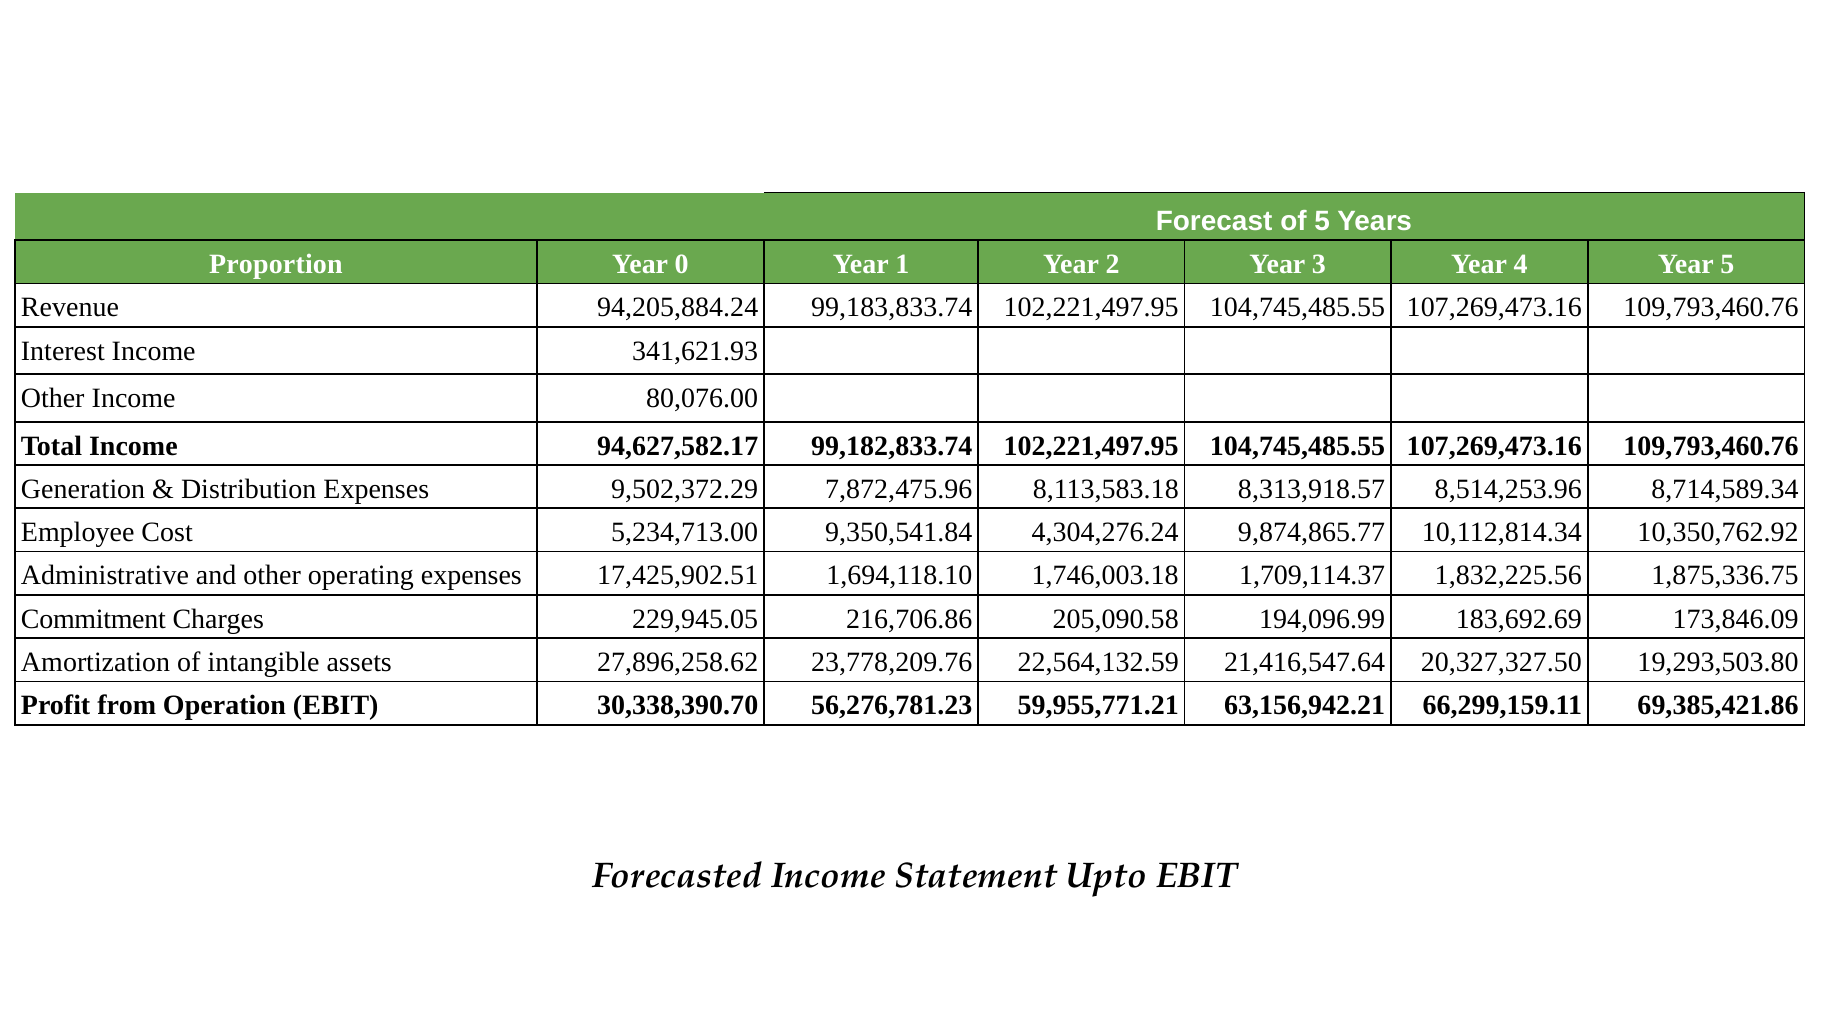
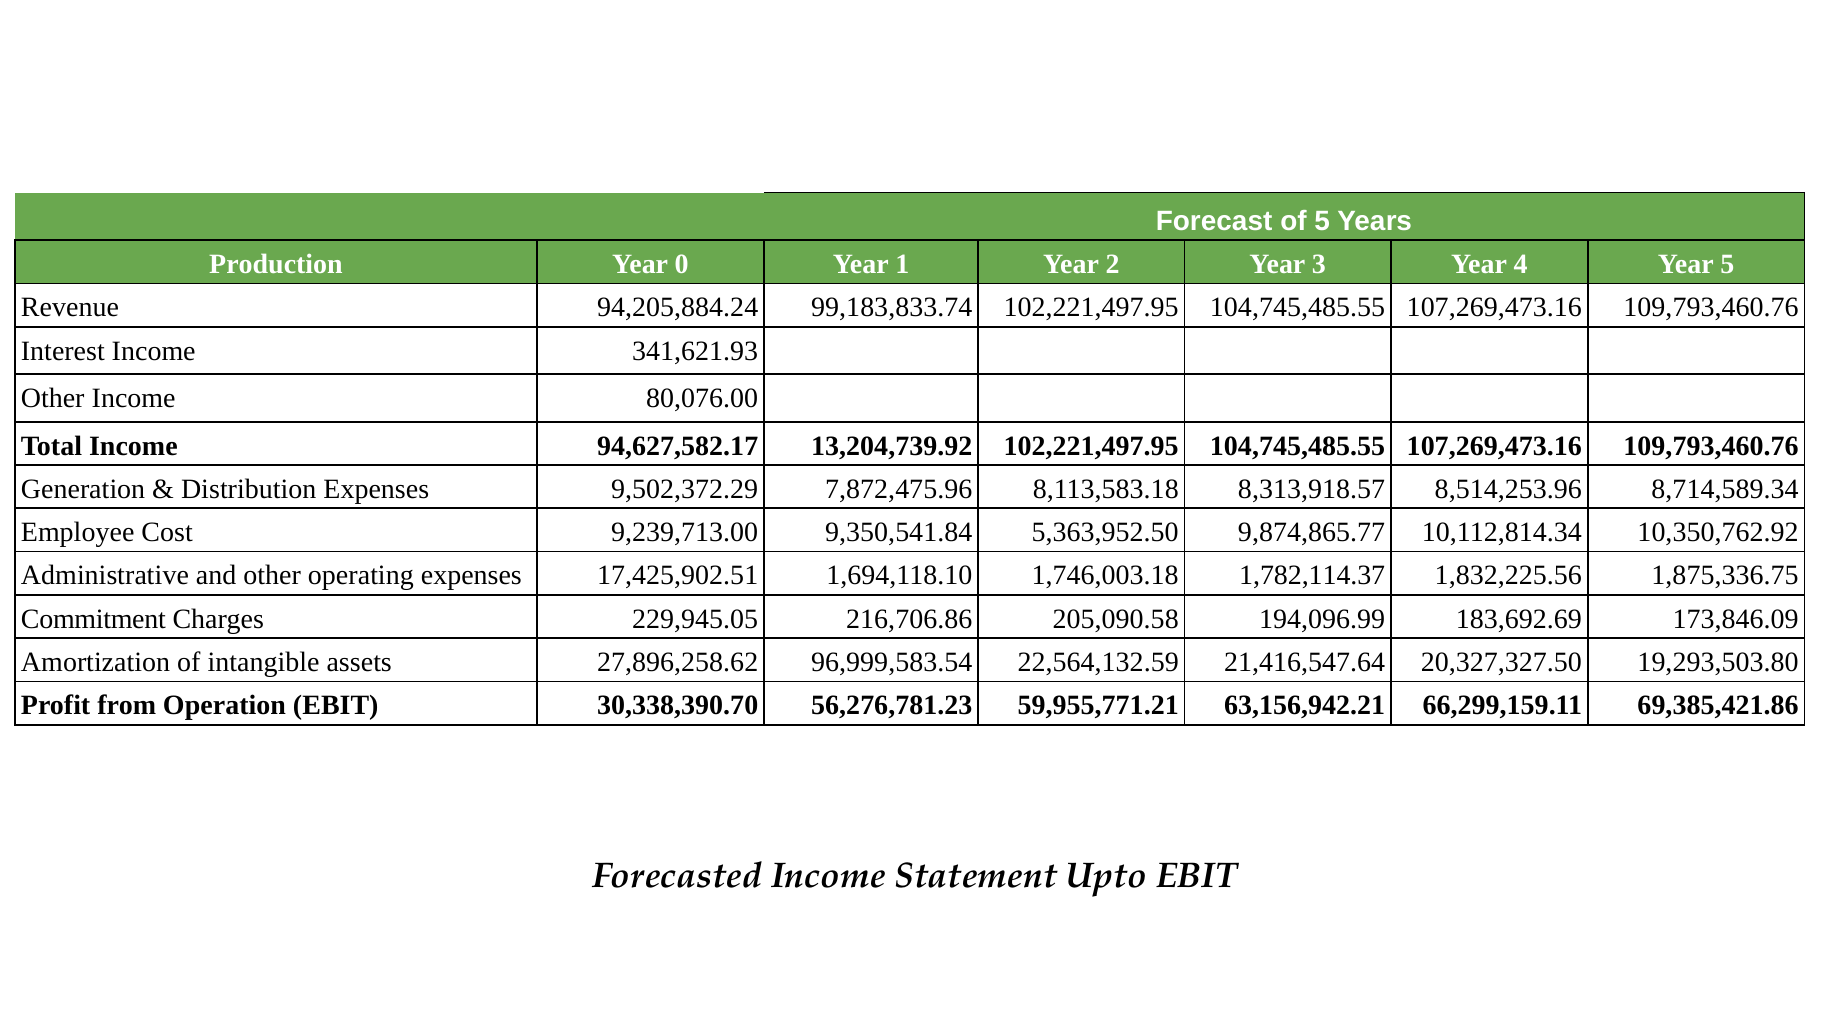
Proportion: Proportion -> Production (276, 264)
99,182,833.74: 99,182,833.74 -> 13,204,739.92 (892, 446)
5,234,713.00: 5,234,713.00 -> 9,239,713.00 (685, 533)
4,304,276.24: 4,304,276.24 -> 5,363,952.50 (1105, 533)
1,709,114.37: 1,709,114.37 -> 1,782,114.37 (1312, 576)
23,778,209.76: 23,778,209.76 -> 96,999,583.54 (892, 663)
